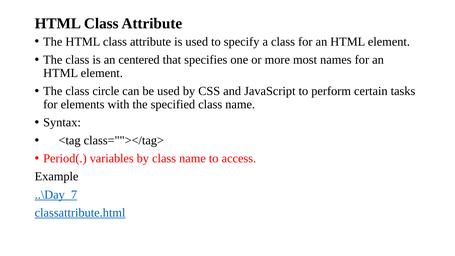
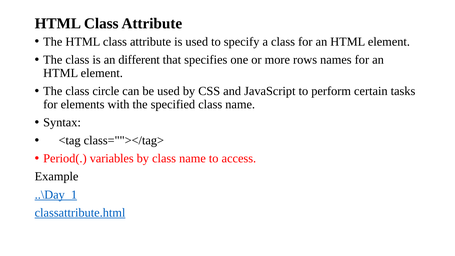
centered: centered -> different (139, 60)
most: most -> rows (305, 60)
..\Day_7: ..\Day_7 -> ..\Day_1 (56, 195)
